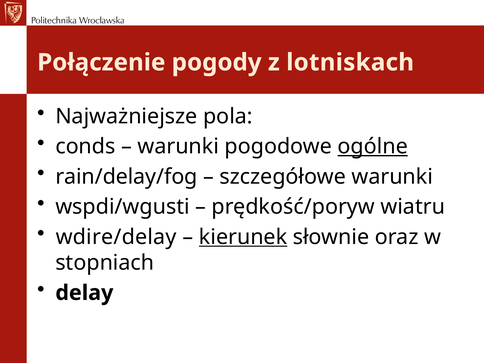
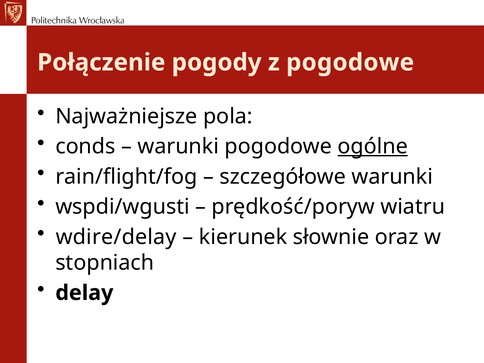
z lotniskach: lotniskach -> pogodowe (350, 62)
rain/delay/fog: rain/delay/fog -> rain/flight/fog (126, 177)
kierunek underline: present -> none (243, 237)
